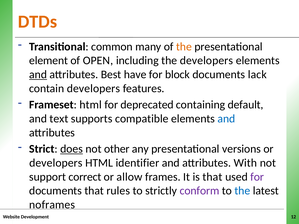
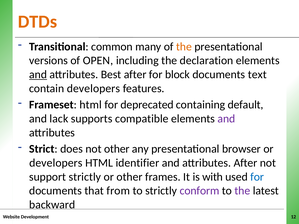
element: element -> versions (49, 61)
the developers: developers -> declaration (206, 61)
Best have: have -> after (135, 75)
lack: lack -> text (257, 75)
text: text -> lack (59, 119)
and colour: blue -> purple (226, 119)
does underline: present -> none (72, 149)
versions: versions -> browser (241, 149)
attributes With: With -> After (245, 163)
support correct: correct -> strictly (85, 177)
or allow: allow -> other (130, 177)
is that: that -> with (213, 177)
for colour: purple -> blue (257, 177)
rules: rules -> from (118, 191)
the colour: blue -> purple (242, 191)
noframes: noframes -> backward (52, 205)
